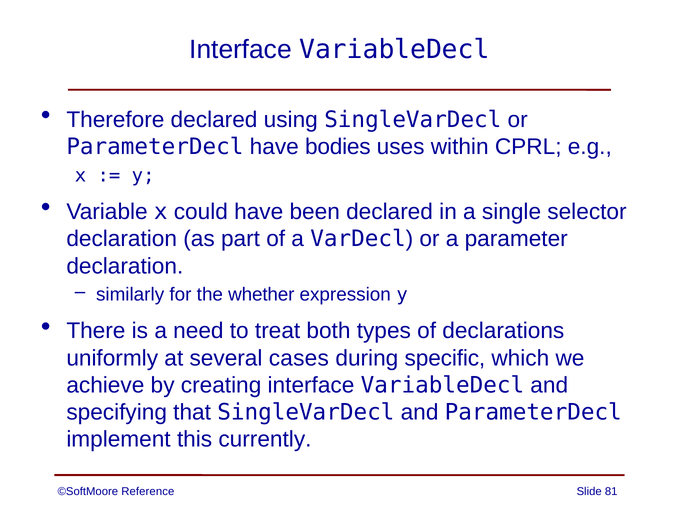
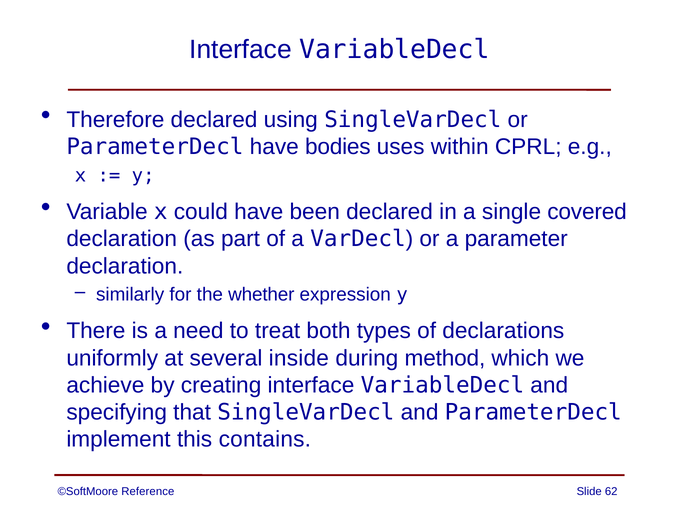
selector: selector -> covered (587, 212)
cases: cases -> inside (299, 358)
specific: specific -> method (445, 358)
currently: currently -> contains (265, 440)
81: 81 -> 62 (611, 492)
